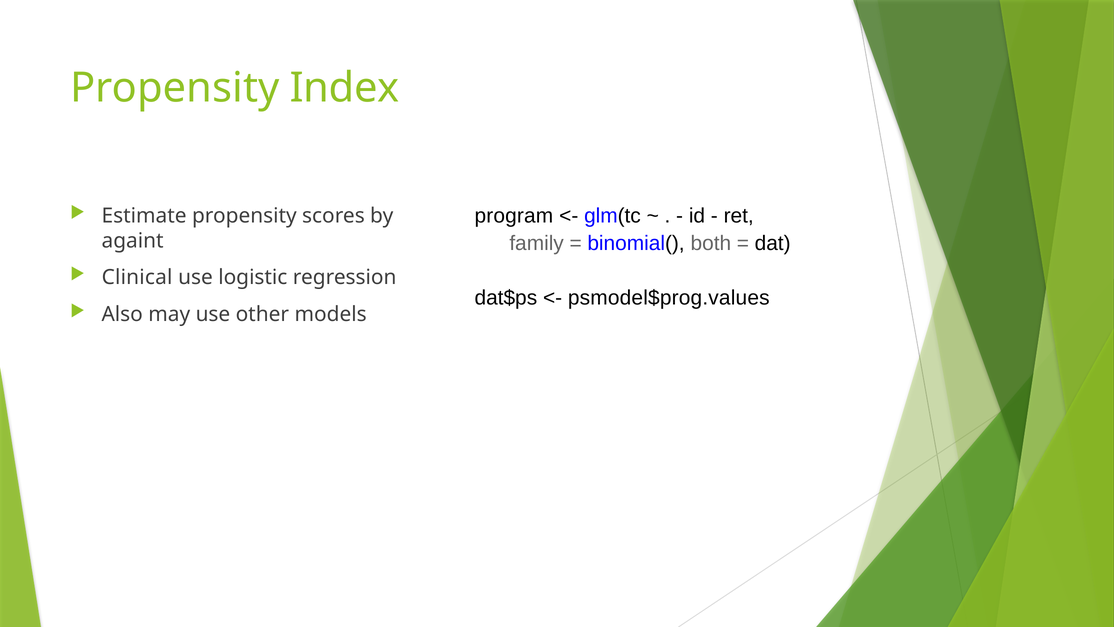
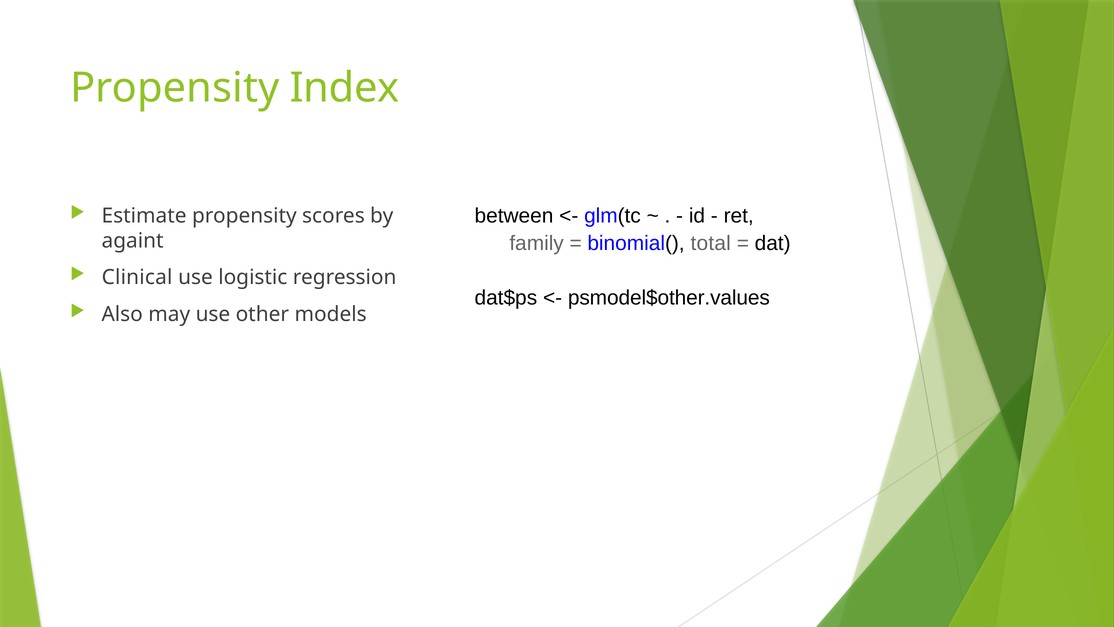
program: program -> between (514, 216)
both: both -> total (711, 243)
psmodel$prog.values: psmodel$prog.values -> psmodel$other.values (669, 298)
